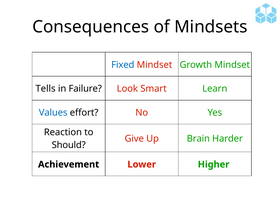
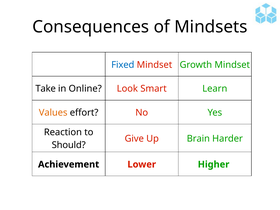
Tells: Tells -> Take (46, 89)
Failure: Failure -> Online (85, 89)
Values colour: blue -> orange (53, 113)
